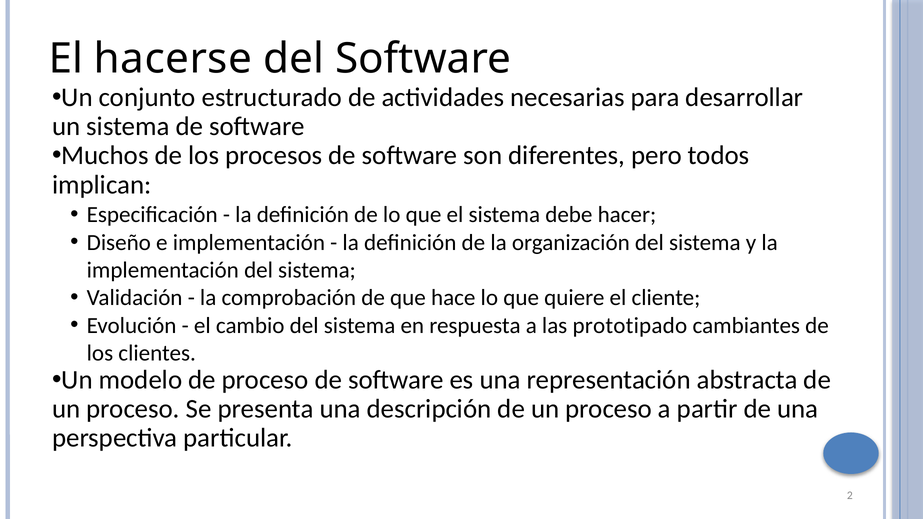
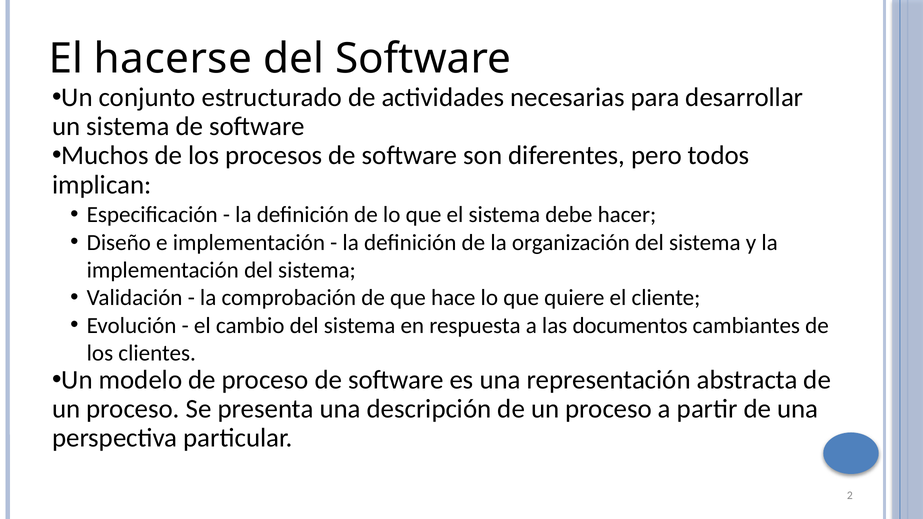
prototipado: prototipado -> documentos (630, 326)
